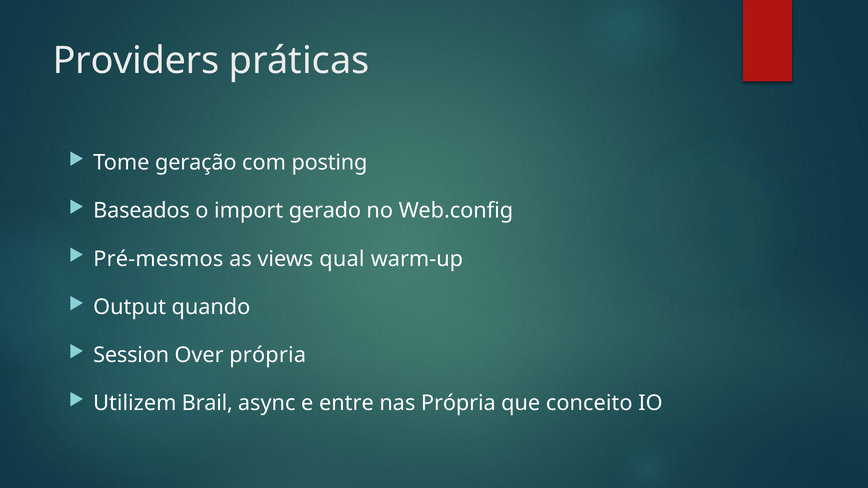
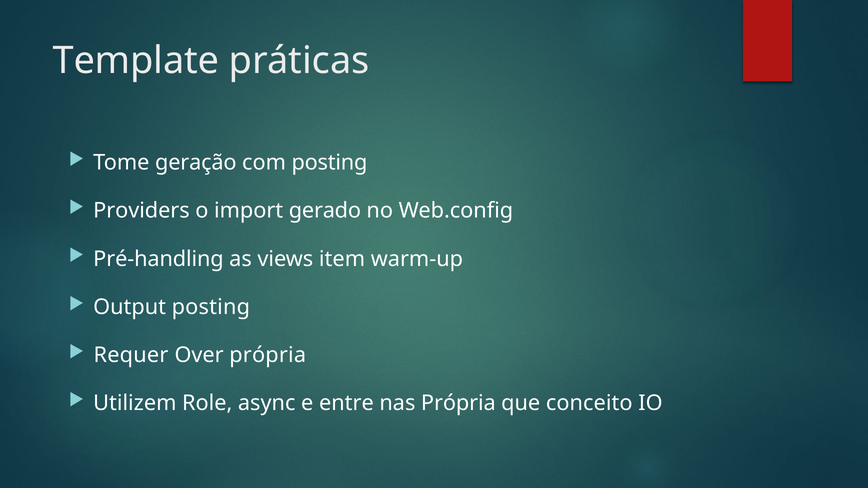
Providers: Providers -> Template (136, 61)
Baseados: Baseados -> Providers (141, 211)
Pré-mesmos: Pré-mesmos -> Pré-handling (158, 259)
qual: qual -> item (342, 259)
Output quando: quando -> posting (211, 307)
Session: Session -> Requer (131, 355)
Brail: Brail -> Role (207, 403)
